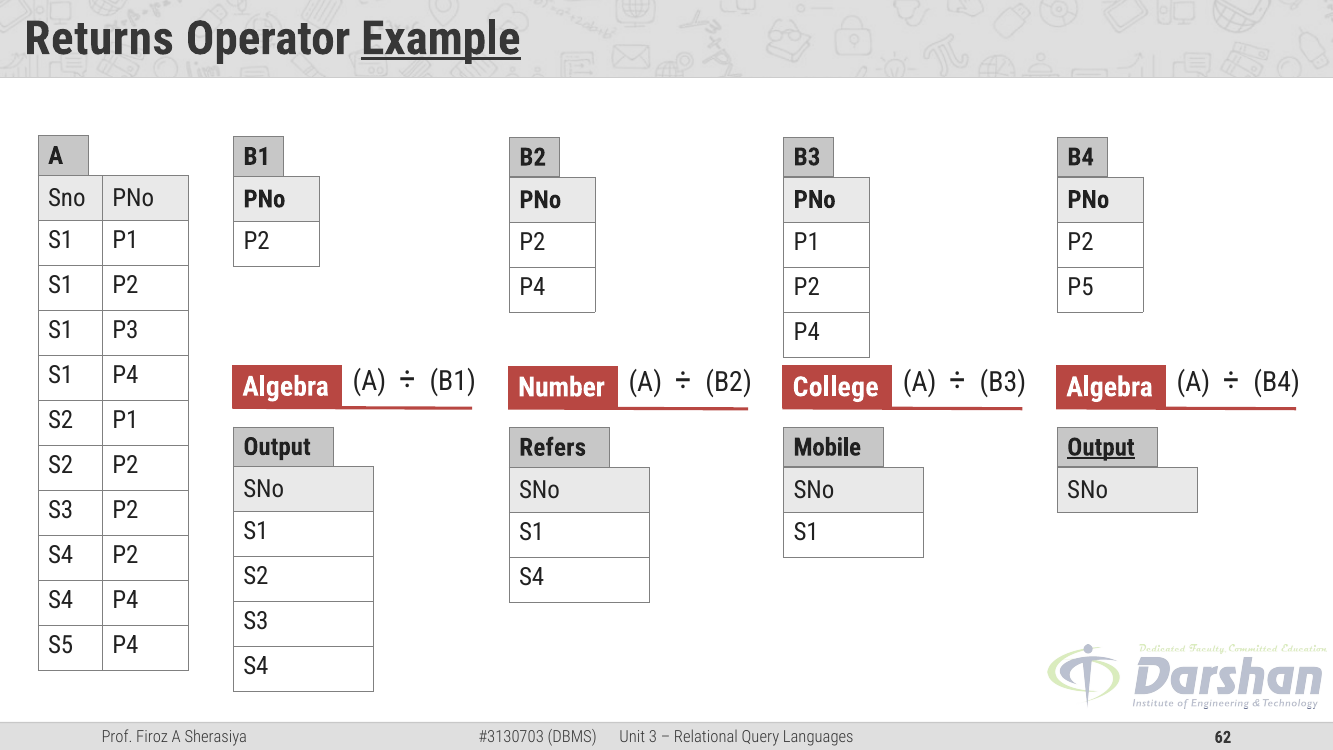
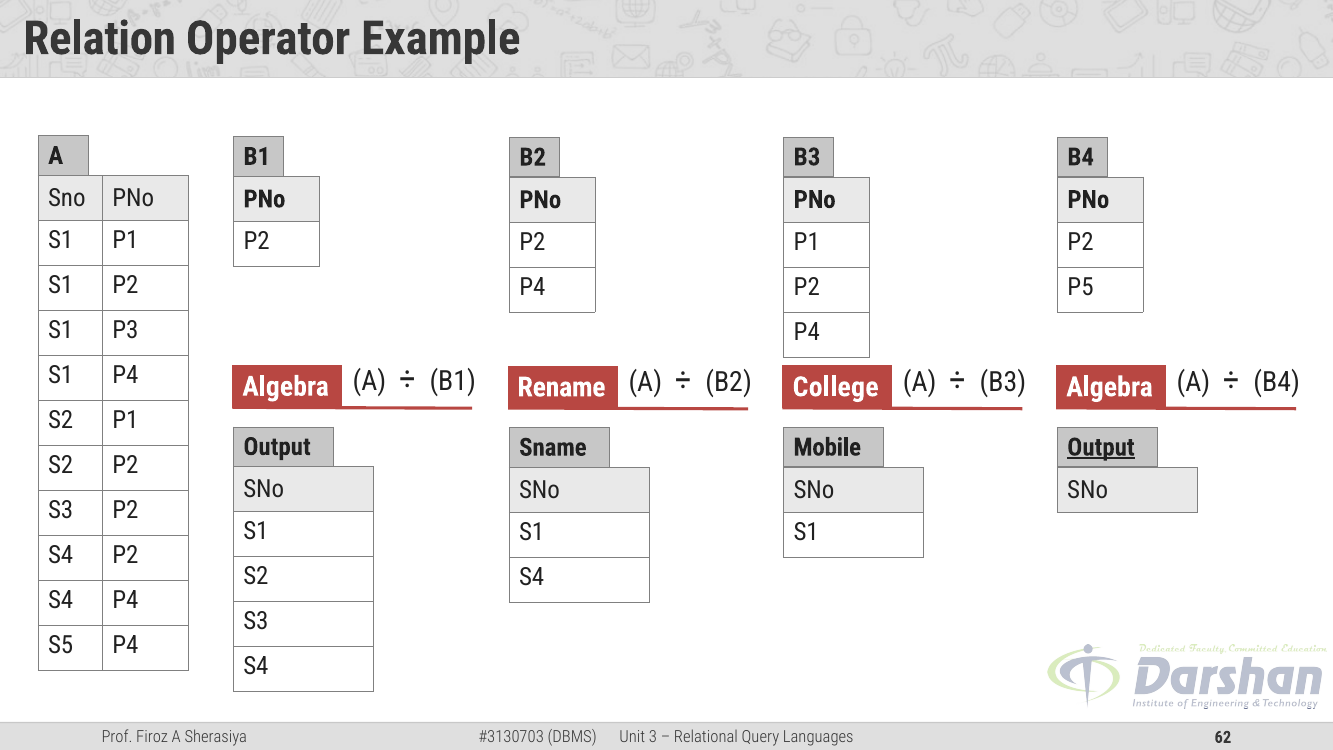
Returns: Returns -> Relation (100, 39)
Example underline: present -> none (441, 39)
Number: Number -> Rename (562, 387)
Refers: Refers -> Sname (553, 447)
